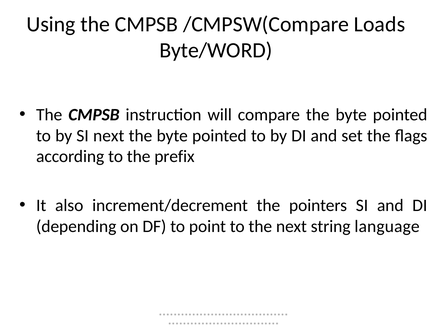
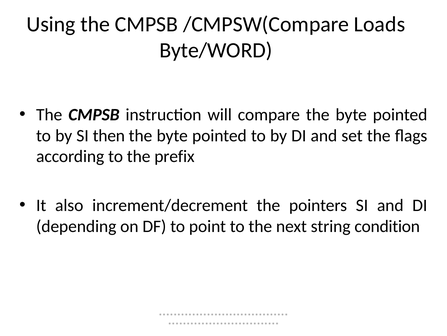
SI next: next -> then (109, 135)
language: language -> condition (387, 226)
